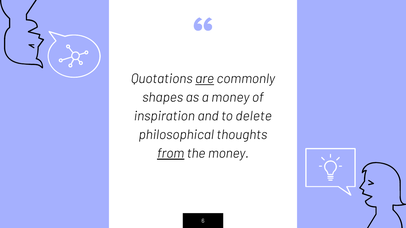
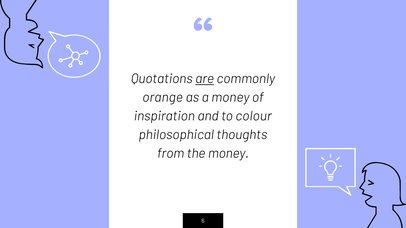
shapes: shapes -> orange (163, 98)
delete: delete -> colour (254, 116)
from underline: present -> none (171, 154)
